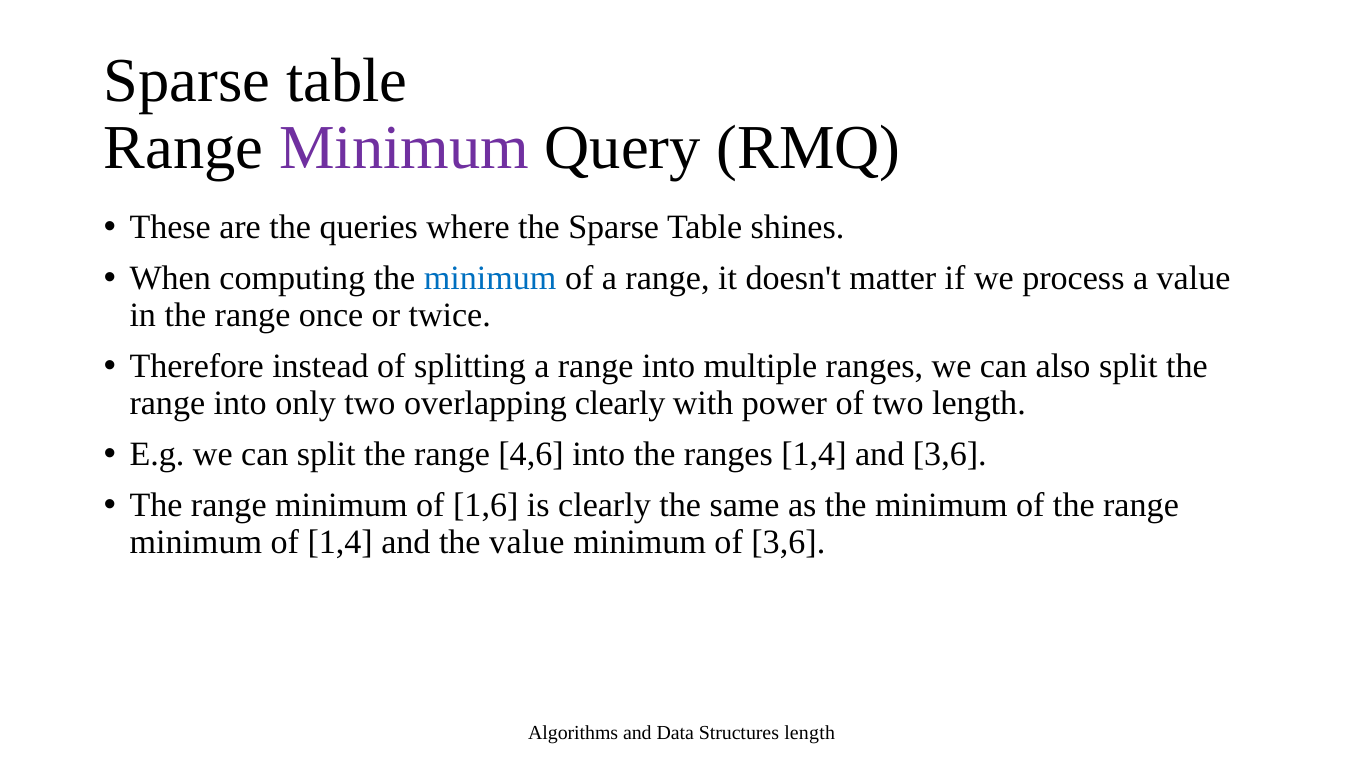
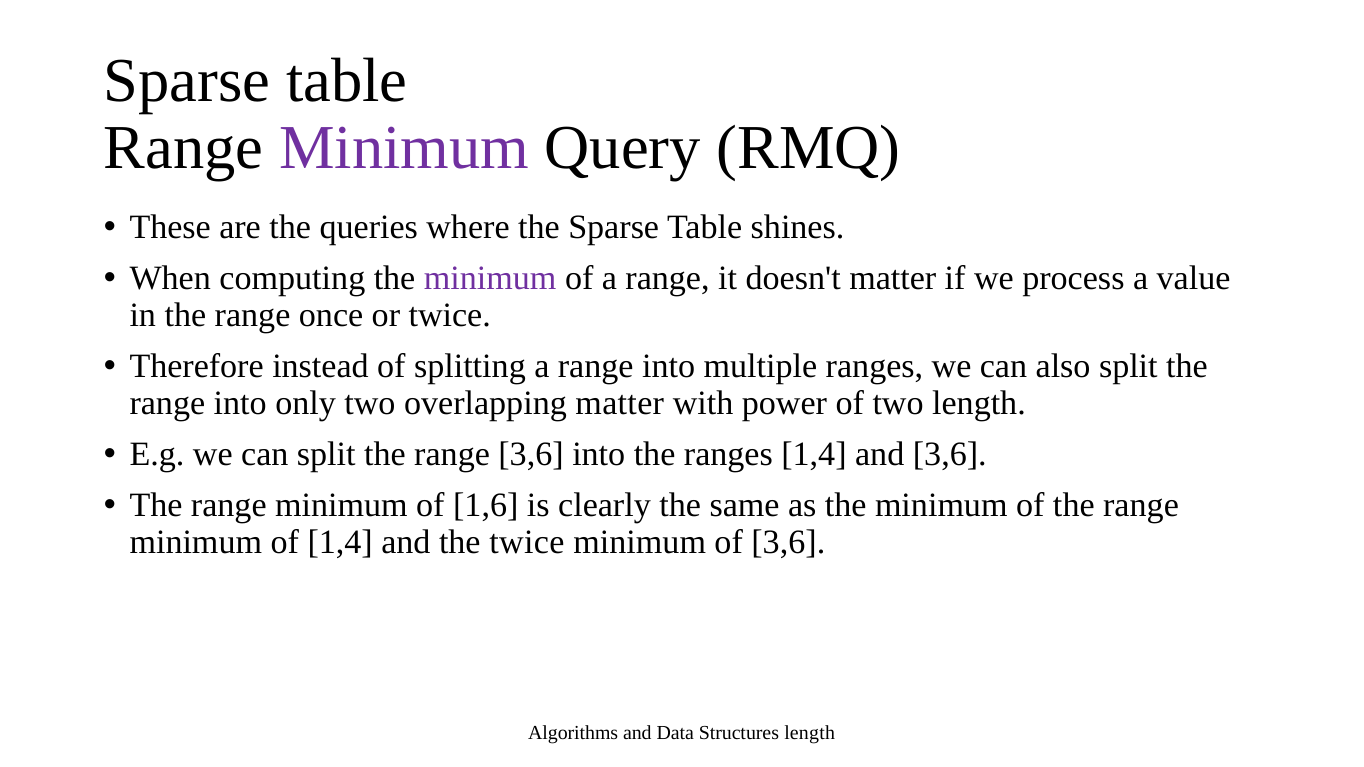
minimum colour: blue -> purple (490, 279)
overlapping clearly: clearly -> matter (620, 403)
range 4,6: 4,6 -> 3,6 (531, 454)
the value: value -> twice (527, 542)
